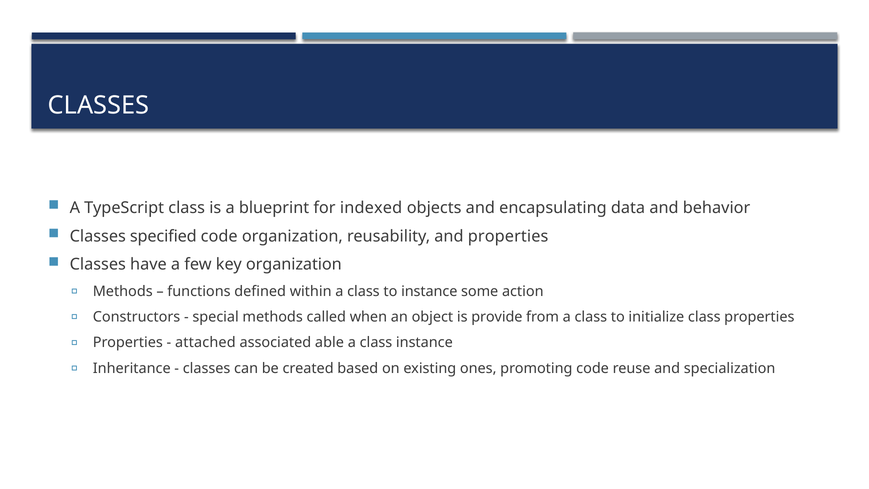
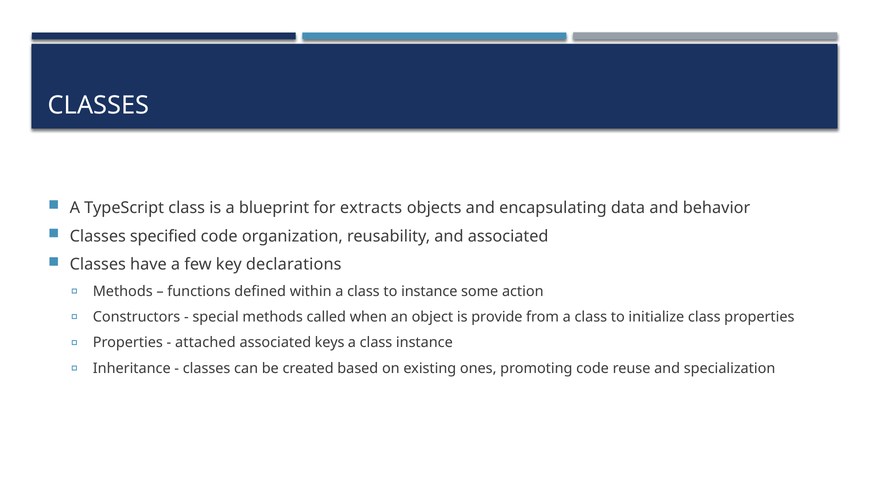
indexed: indexed -> extracts (371, 208)
and properties: properties -> associated (508, 236)
key organization: organization -> declarations (294, 264)
able: able -> keys (330, 343)
